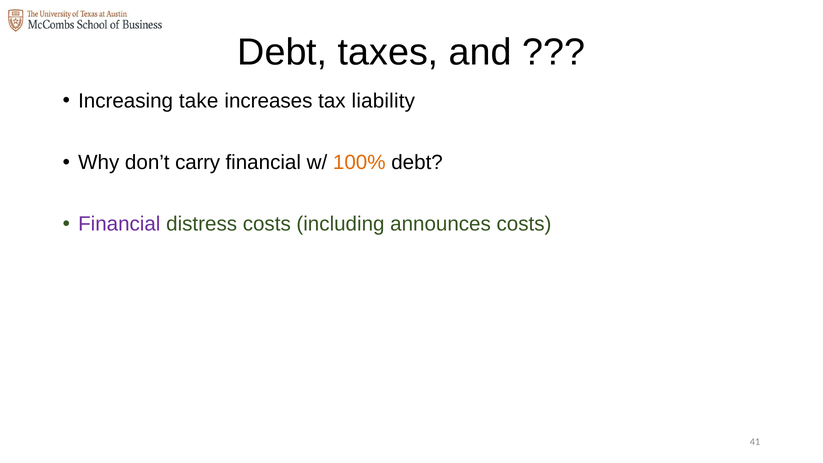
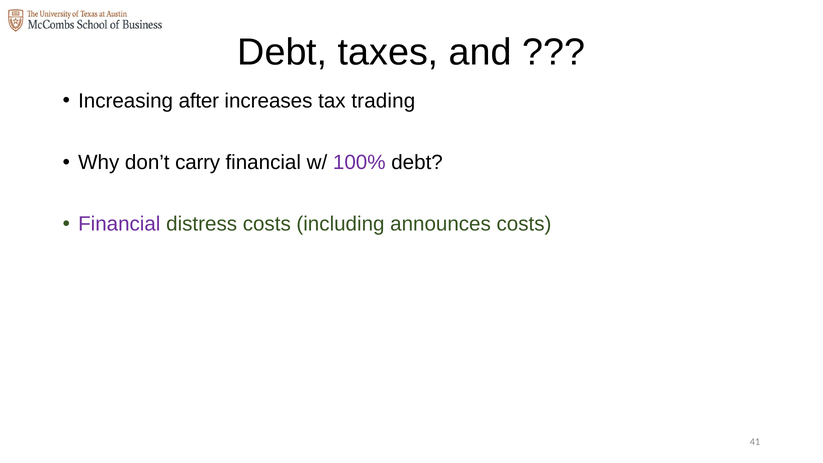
take: take -> after (199, 101)
liability: liability -> trading (383, 101)
100% colour: orange -> purple (359, 163)
